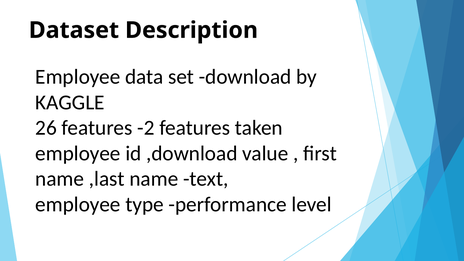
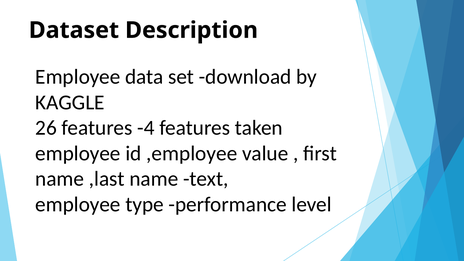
-2: -2 -> -4 (146, 128)
,download: ,download -> ,employee (192, 153)
